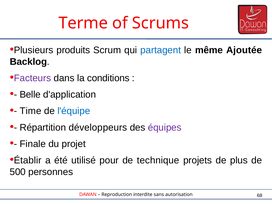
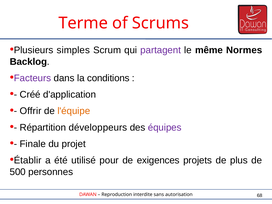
produits: produits -> simples (73, 50)
partagent colour: blue -> purple (161, 50)
Ajoutée: Ajoutée -> Normes (244, 50)
Belle: Belle -> Créé (30, 95)
Time: Time -> Offrir (31, 111)
l'équipe colour: blue -> orange (74, 111)
technique: technique -> exigences (158, 160)
